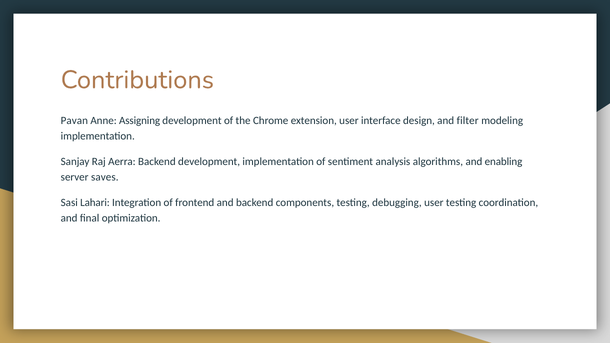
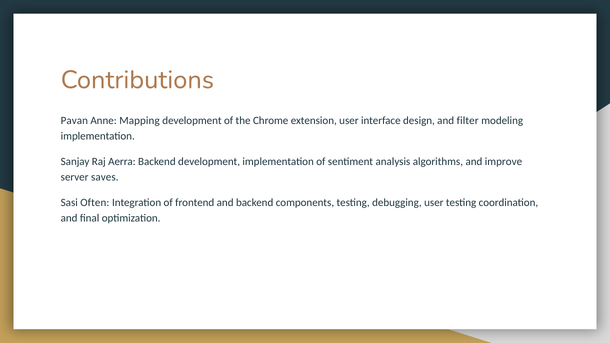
Assigning: Assigning -> Mapping (139, 121)
enabling: enabling -> improve (503, 162)
Lahari: Lahari -> Often (95, 203)
